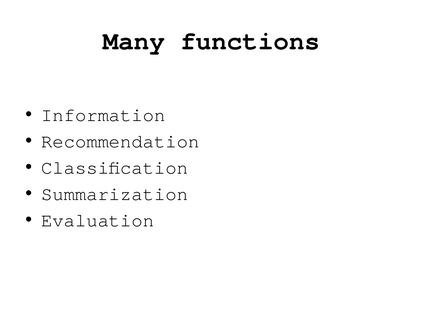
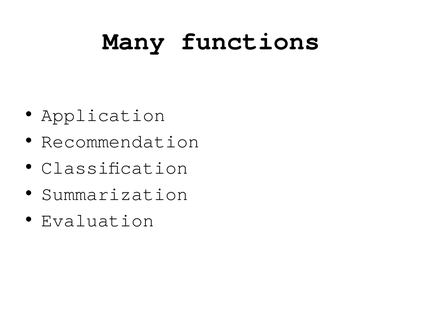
Information: Information -> Application (103, 115)
